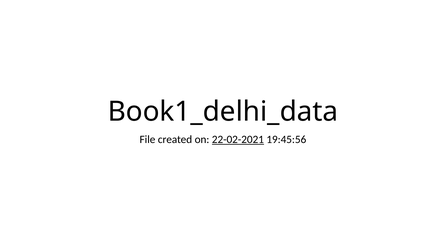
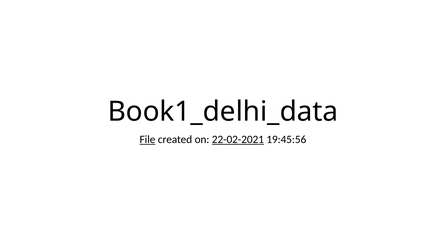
File underline: none -> present (147, 139)
